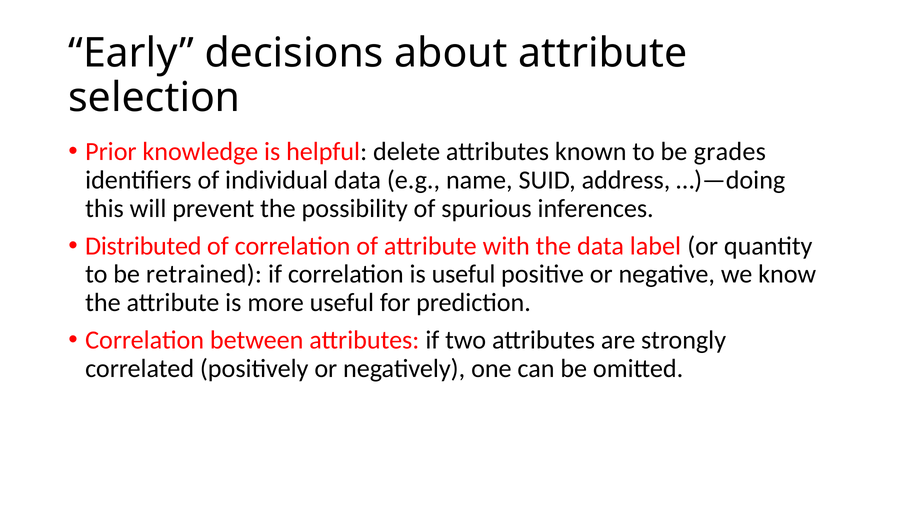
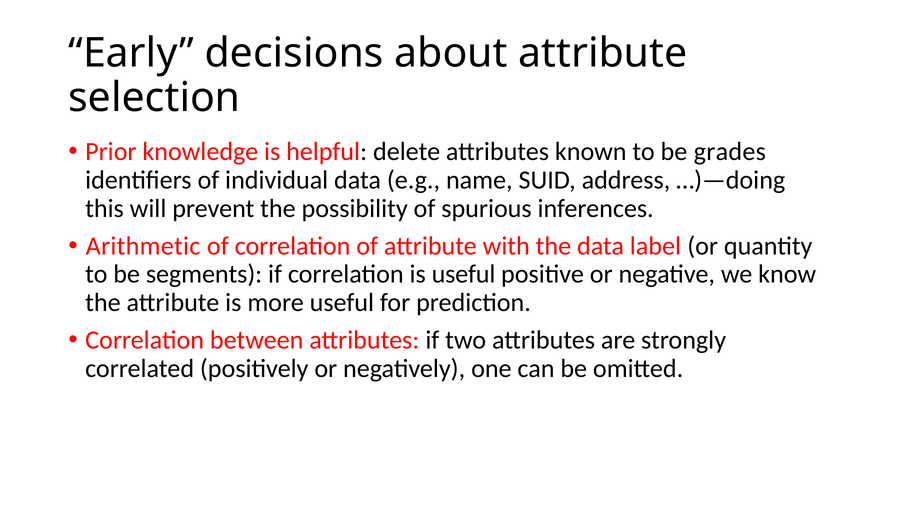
Distributed: Distributed -> Arithmetic (143, 246)
retrained: retrained -> segments (204, 274)
